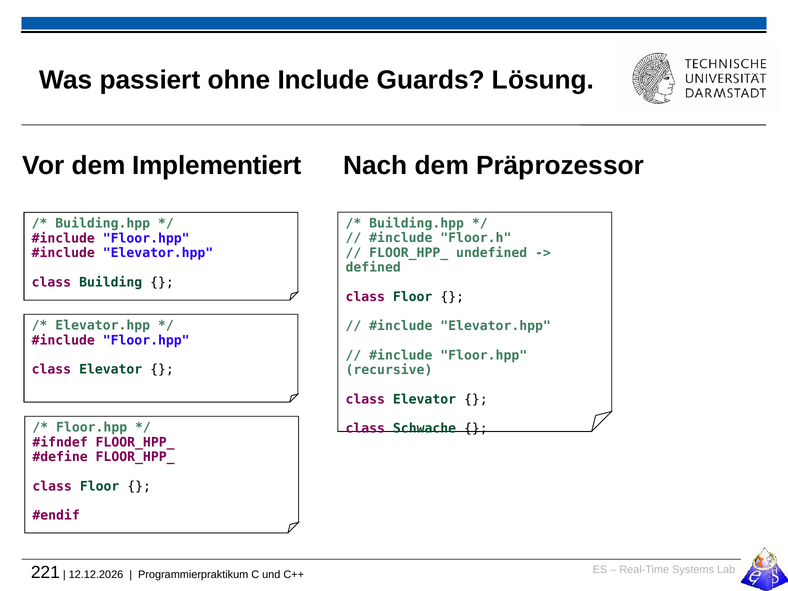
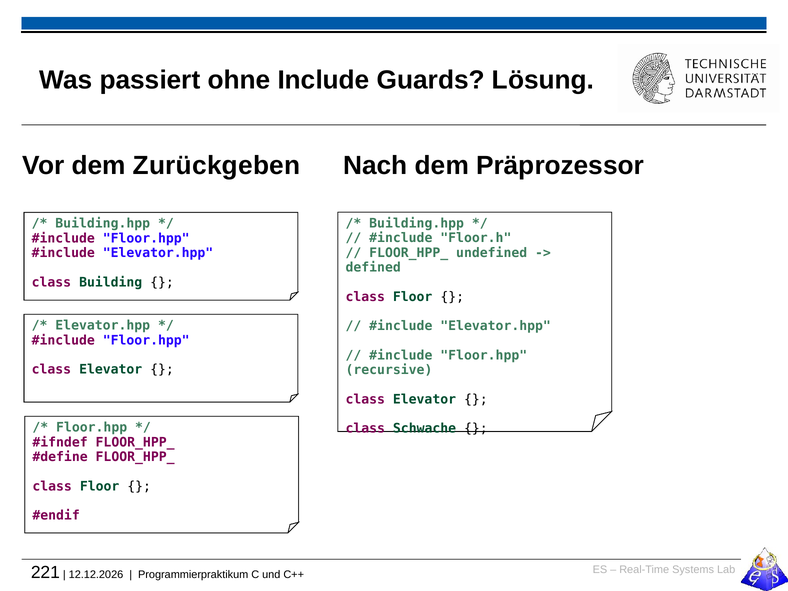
Implementiert: Implementiert -> Zurückgeben (217, 166)
